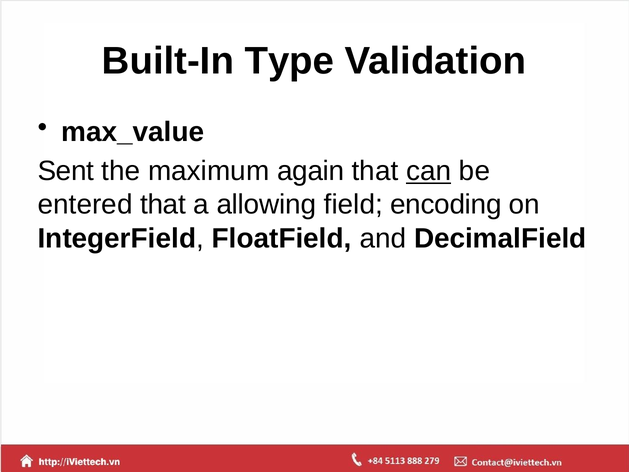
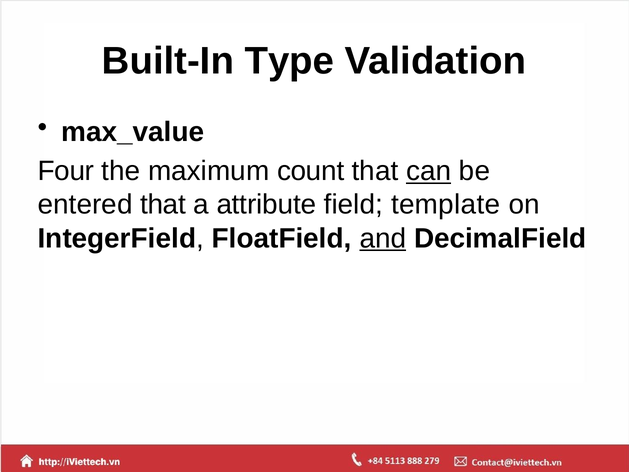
Sent: Sent -> Four (66, 171)
again: again -> count (311, 171)
allowing: allowing -> attribute (266, 205)
encoding: encoding -> template (446, 205)
and underline: none -> present (383, 238)
